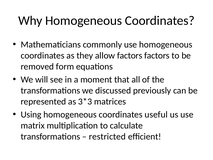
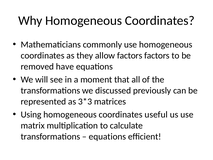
form: form -> have (65, 67)
restricted: restricted -> equations (107, 136)
